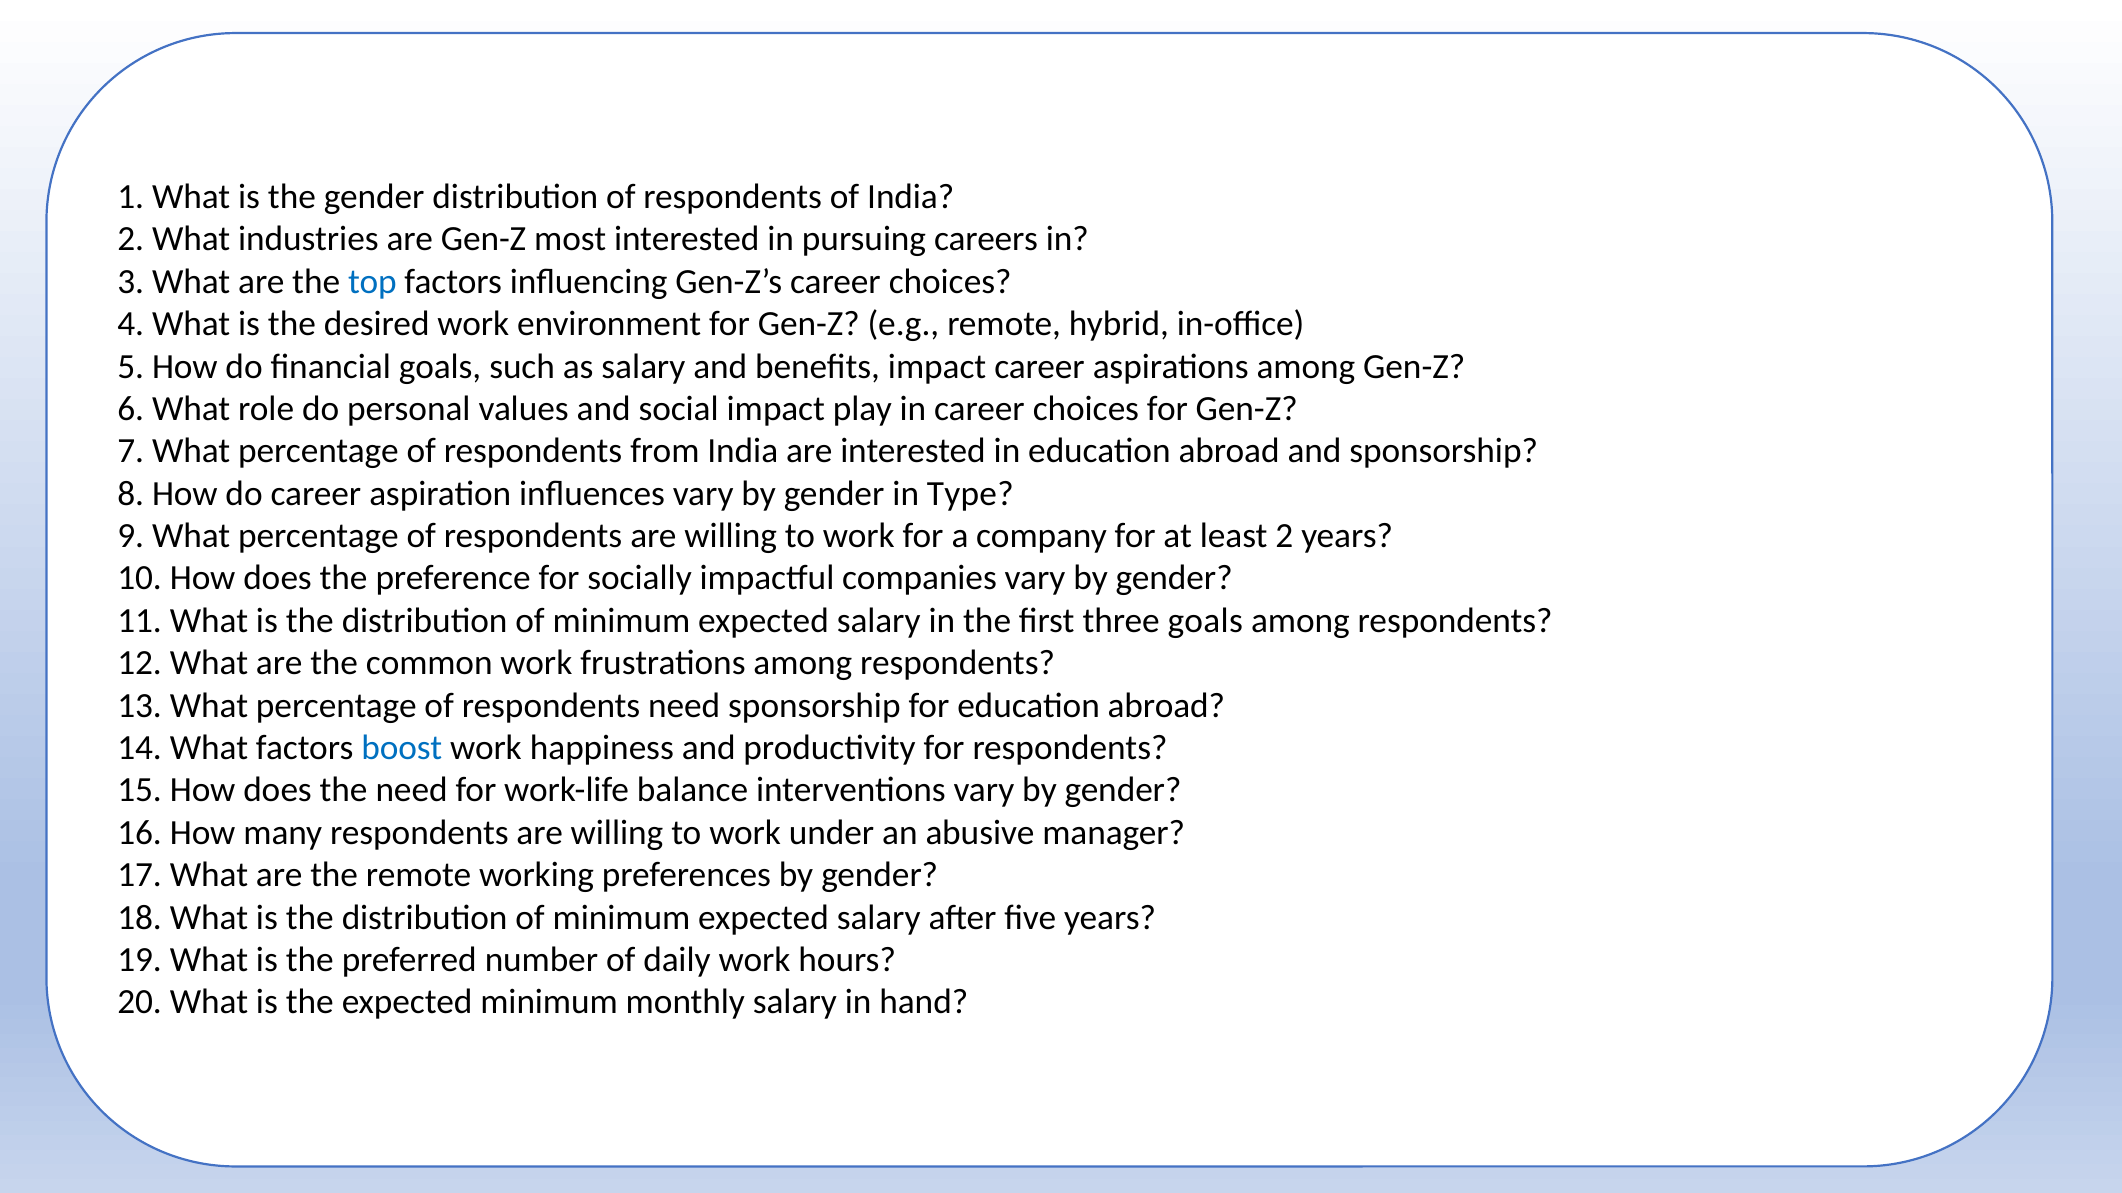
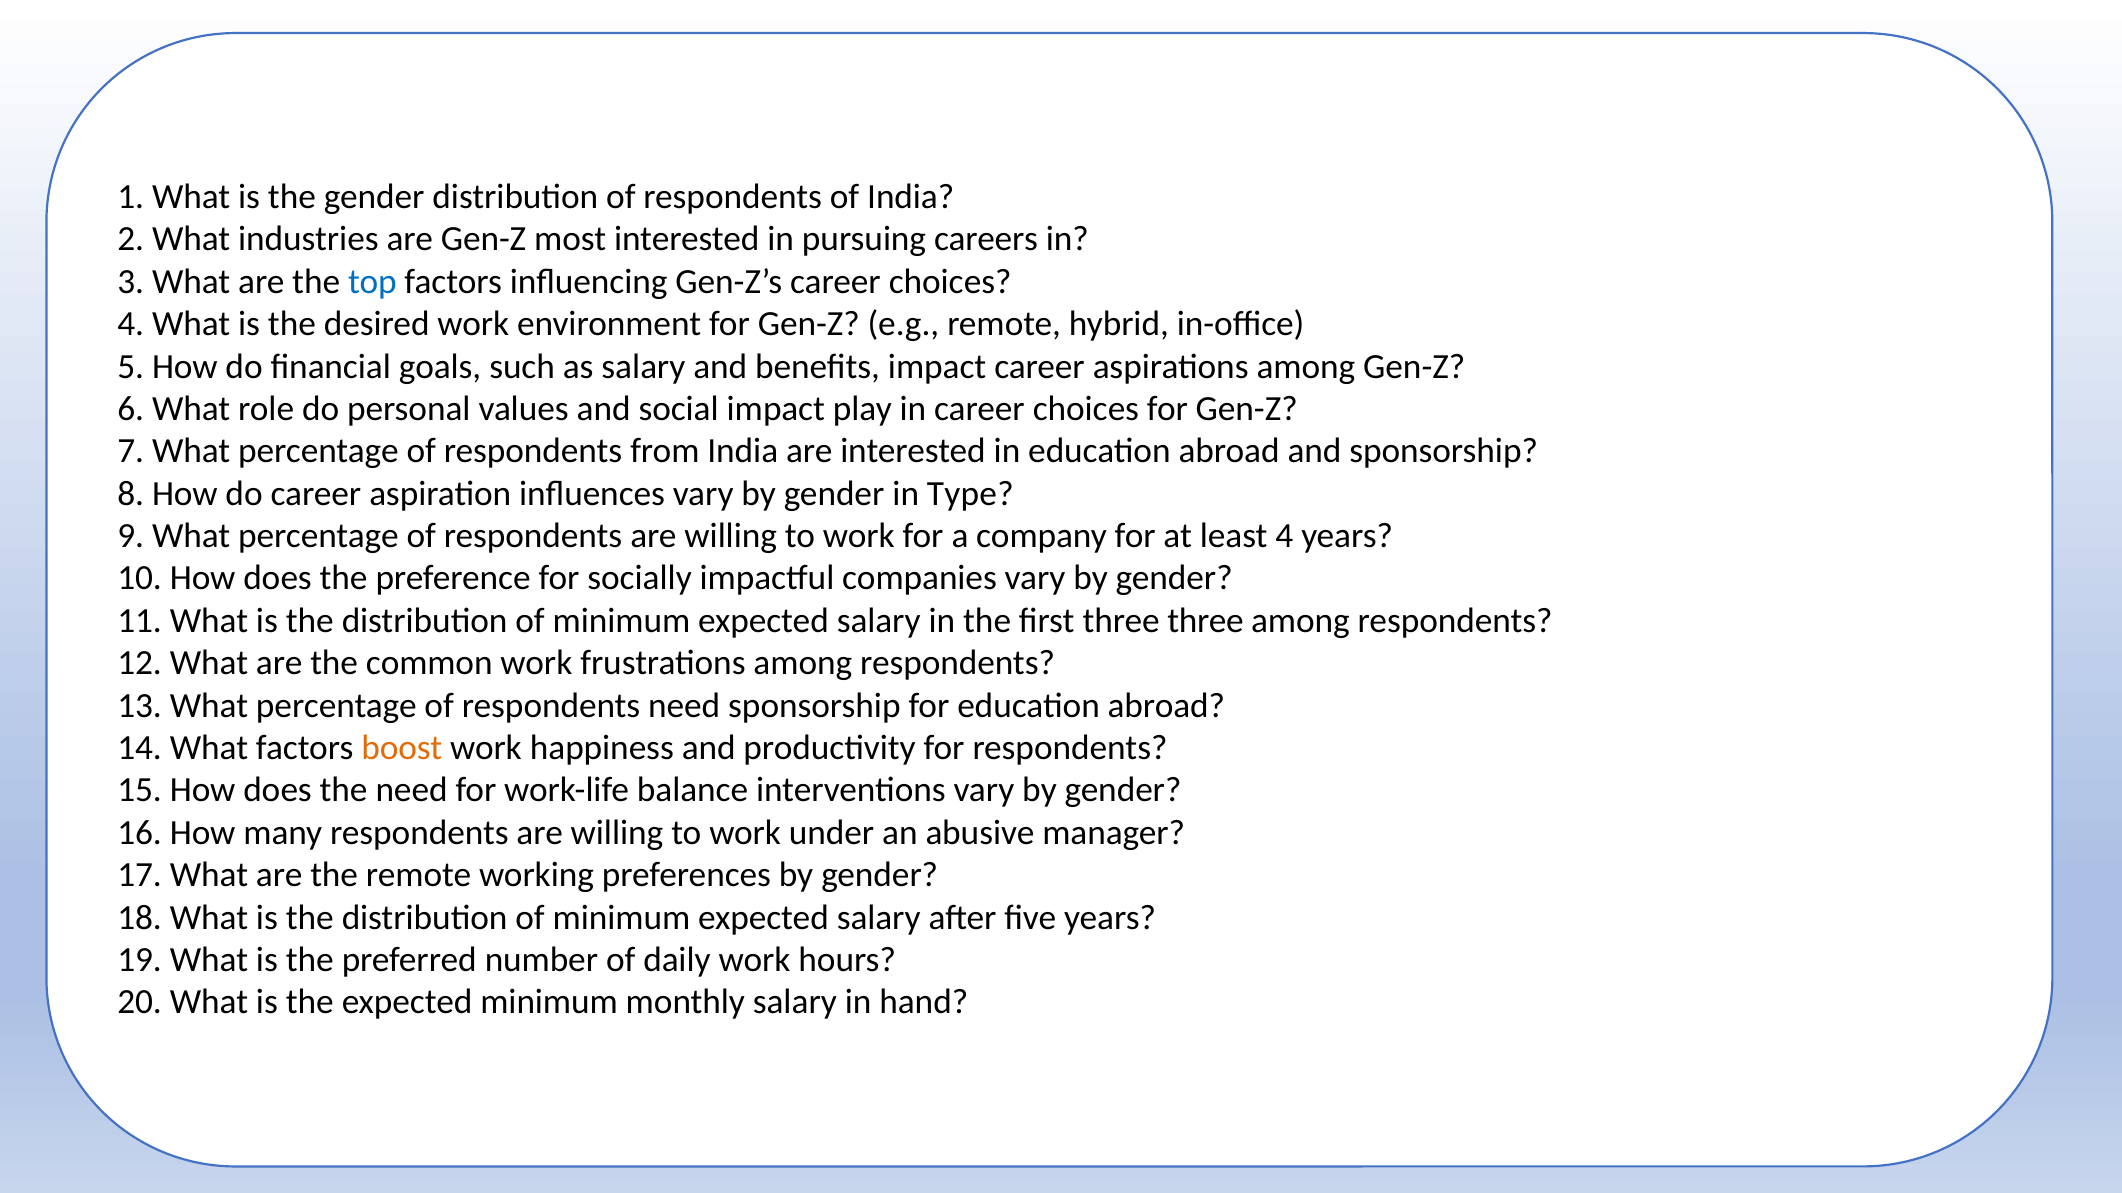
least 2: 2 -> 4 (1284, 536)
three goals: goals -> three (1206, 621)
boost colour: blue -> orange (402, 748)
